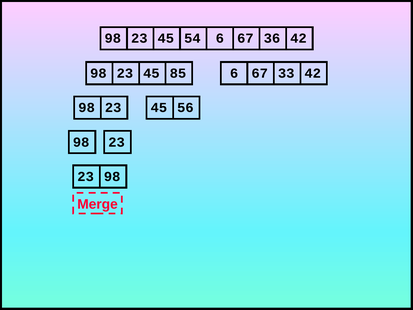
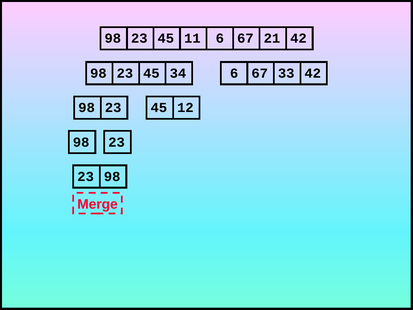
54: 54 -> 11 (192, 38)
36: 36 -> 21 (272, 38)
85: 85 -> 34 (178, 73)
56: 56 -> 12 (185, 108)
